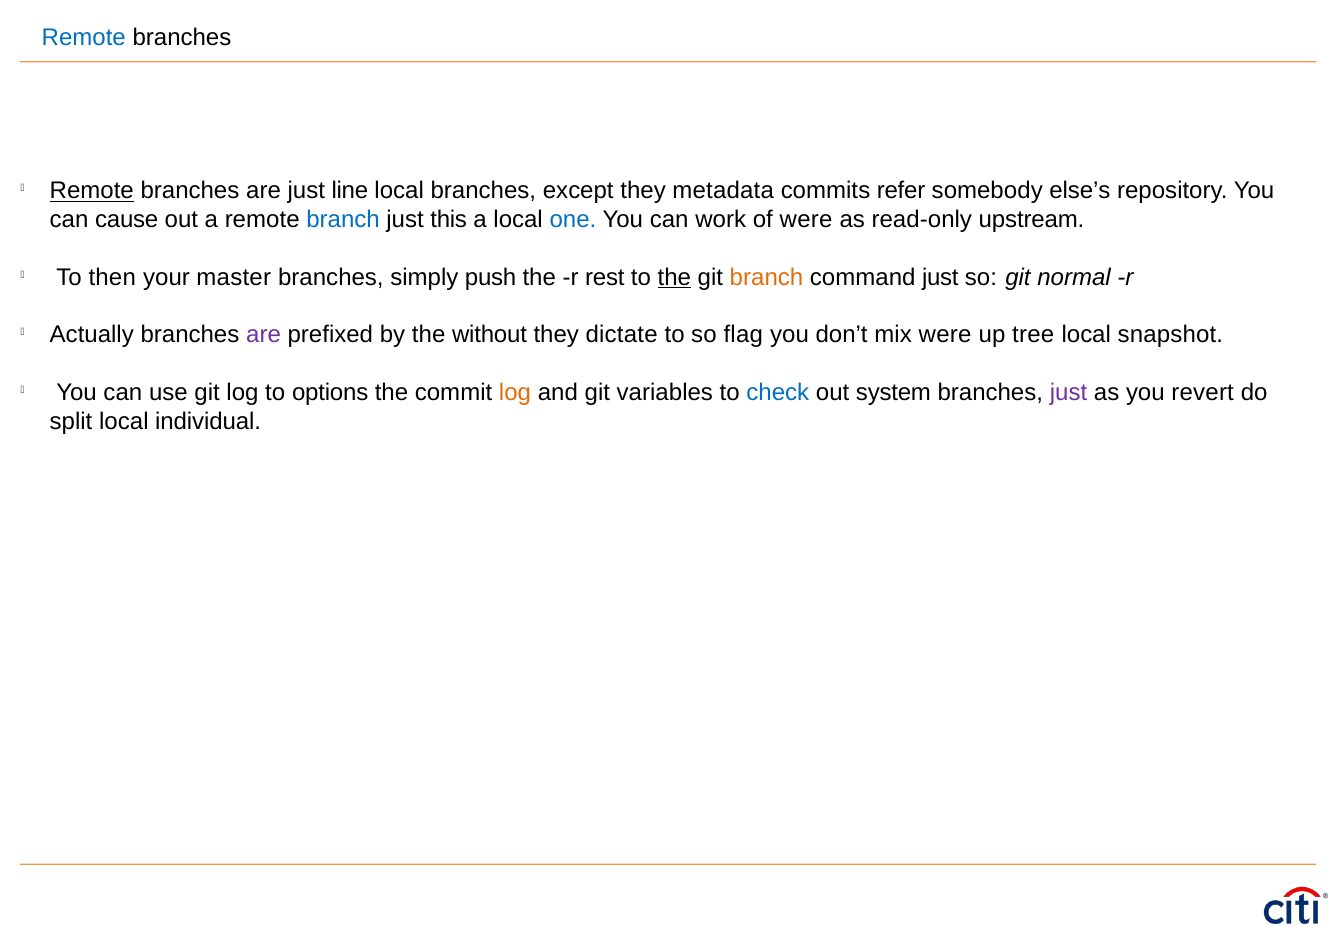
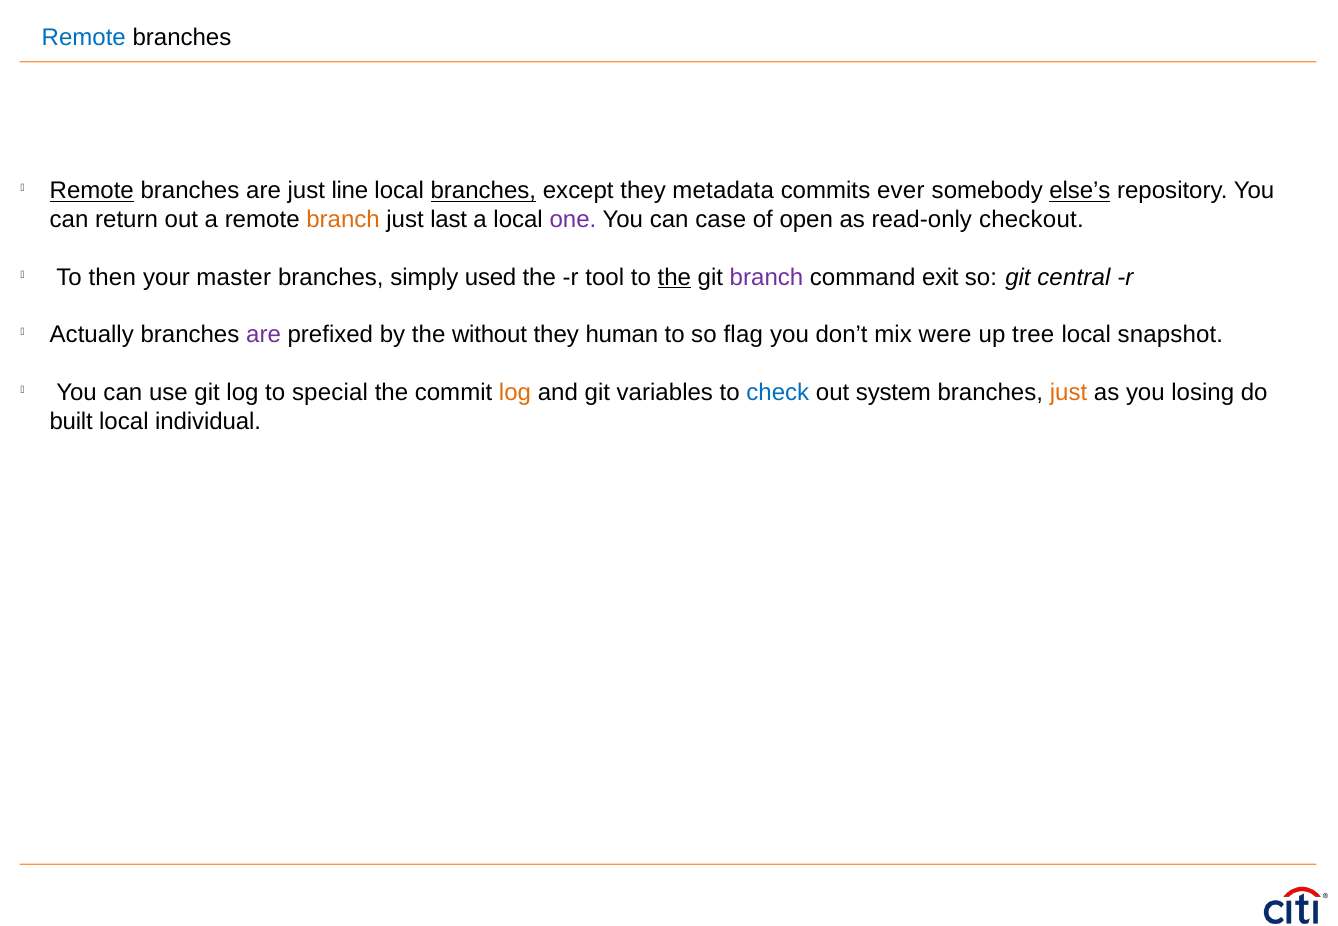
branches underline: none -> present (483, 191)
refer: refer -> ever (901, 191)
else’s underline: none -> present (1080, 191)
cause: cause -> return (127, 220)
branch colour: blue -> orange (343, 220)
this: this -> last (449, 220)
one colour: blue -> purple (573, 220)
work: work -> case (721, 220)
of were: were -> open (806, 220)
upstream: upstream -> checkout (1031, 220)
push: push -> used (491, 277)
rest: rest -> tool (605, 277)
branch colour: orange -> purple (767, 277)
command just: just -> exit (940, 277)
normal: normal -> central (1074, 277)
dictate: dictate -> human (622, 335)
options: options -> special (330, 393)
just colour: purple -> orange (1068, 393)
revert: revert -> losing (1203, 393)
split: split -> built (71, 422)
